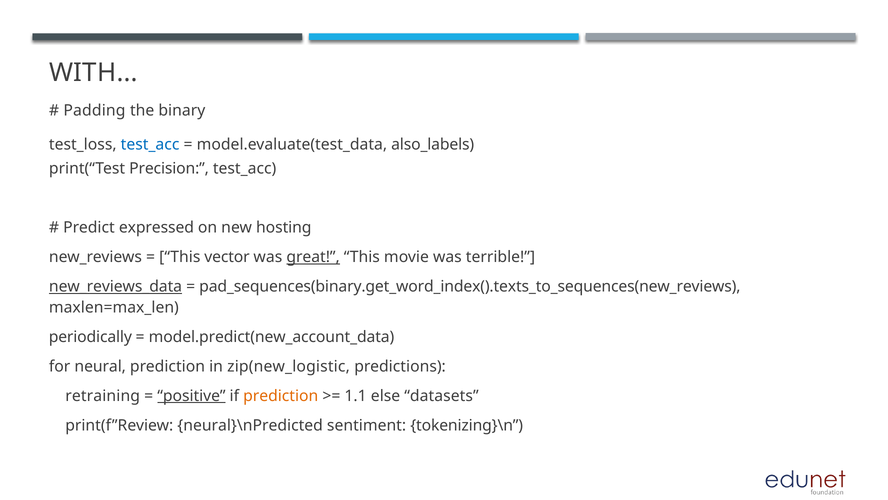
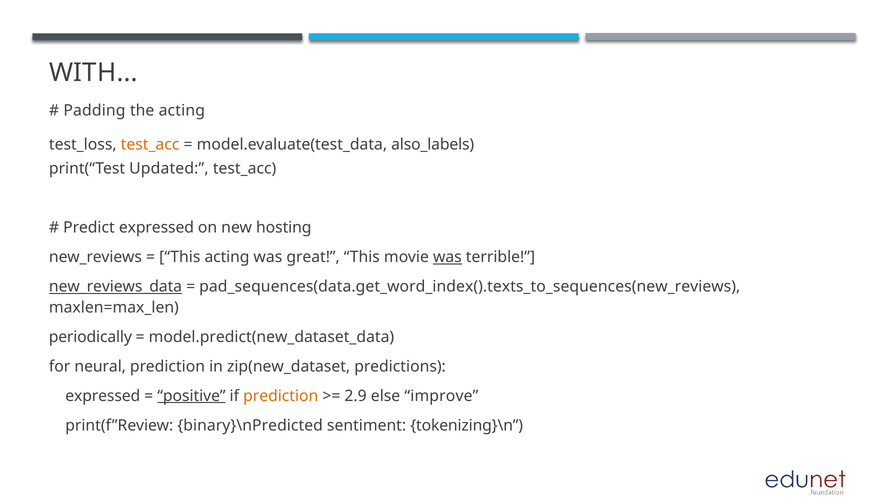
the binary: binary -> acting (182, 111)
test_acc colour: blue -> orange (150, 144)
Precision: Precision -> Updated (169, 168)
This vector: vector -> acting (227, 257)
great underline: present -> none (313, 257)
was underline: none -> present (447, 257)
pad_sequences(binary.get_word_index().texts_to_sequences(new_reviews: pad_sequences(binary.get_word_index().texts_to_sequences(new_reviews -> pad_sequences(data.get_word_index().texts_to_sequences(new_reviews (470, 286)
model.predict(new_account_data: model.predict(new_account_data -> model.predict(new_dataset_data (271, 337)
zip(new_logistic: zip(new_logistic -> zip(new_dataset (289, 366)
retraining: retraining -> expressed (103, 395)
1.1: 1.1 -> 2.9 (356, 395)
datasets: datasets -> improve (441, 395)
neural}\nPredicted: neural}\nPredicted -> binary}\nPredicted (250, 425)
